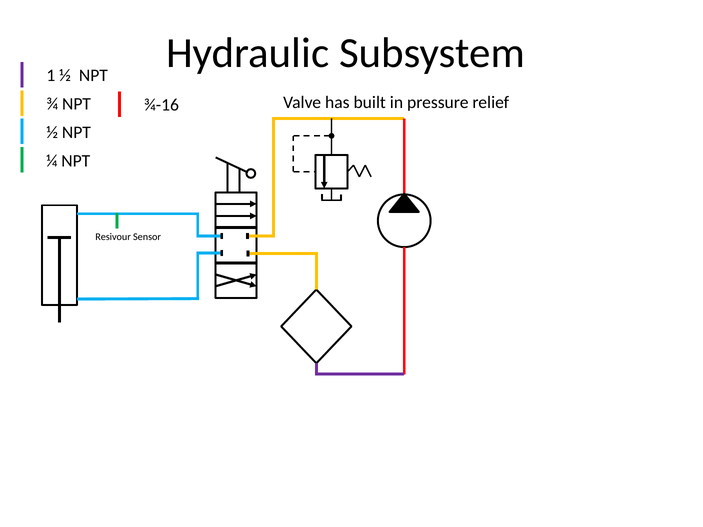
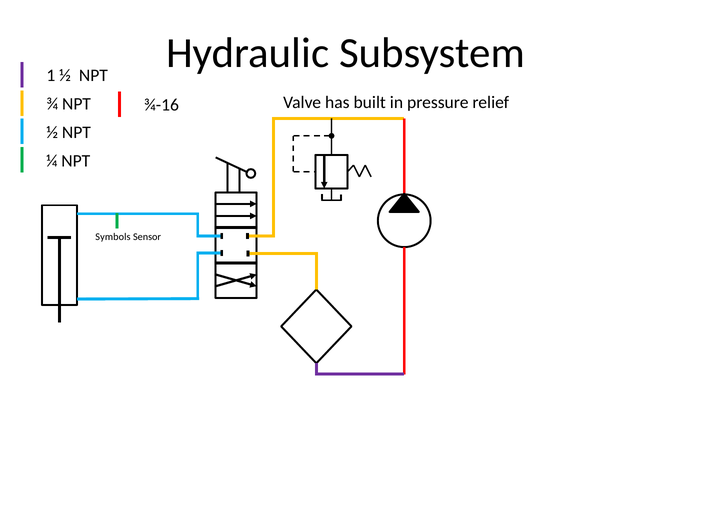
Resivour: Resivour -> Symbols (113, 237)
